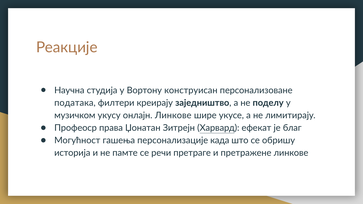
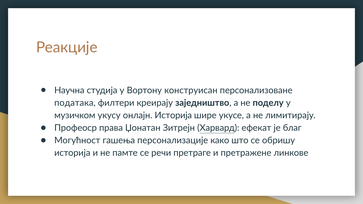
онлајн Линкове: Линкове -> Историја (173, 115)
када: када -> како (220, 140)
